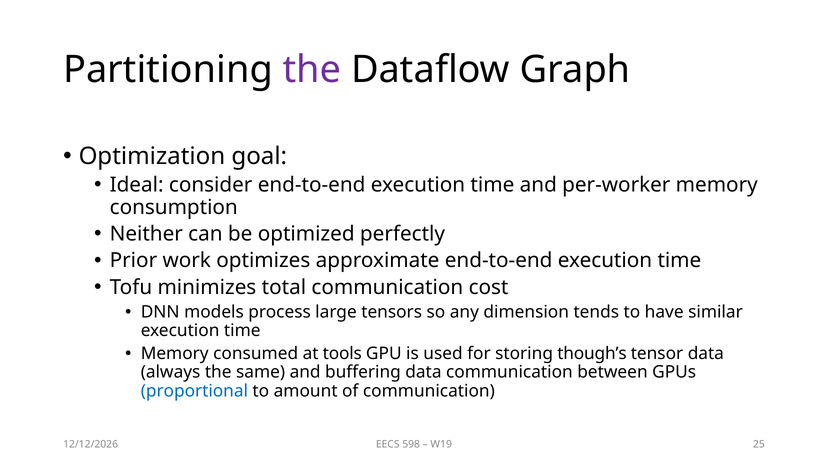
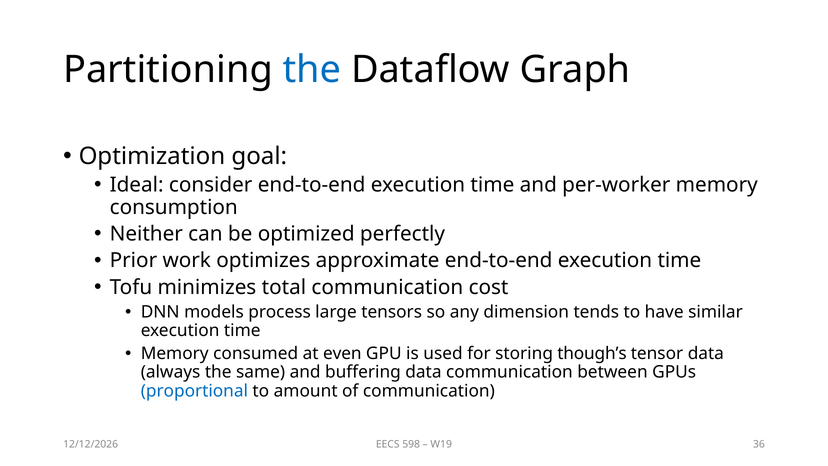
the colour: purple -> blue (312, 70)
tools: tools -> even (342, 353)
25: 25 -> 36 (759, 444)
